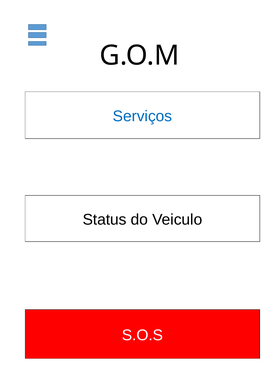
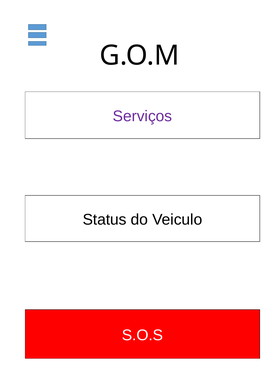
Serviços colour: blue -> purple (142, 116)
